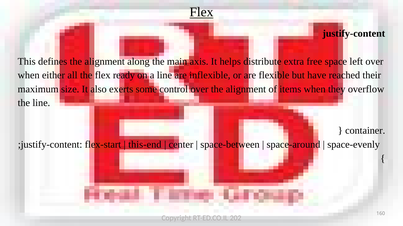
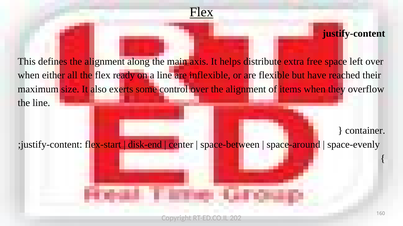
this-end: this-end -> disk-end (145, 145)
